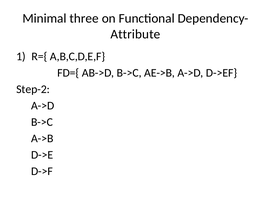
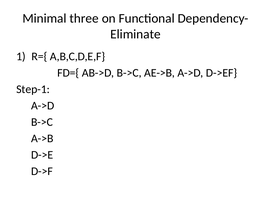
Attribute: Attribute -> Eliminate (135, 34)
Step-2: Step-2 -> Step-1 (33, 89)
